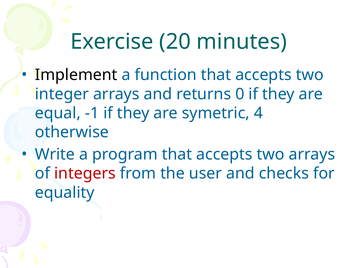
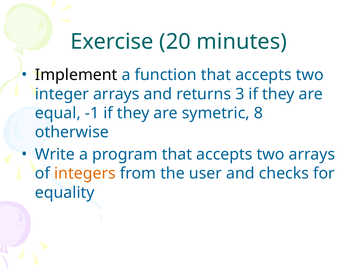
0: 0 -> 3 (240, 94)
4: 4 -> 8 (258, 113)
integers colour: red -> orange (85, 174)
